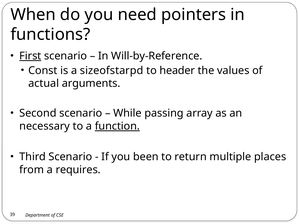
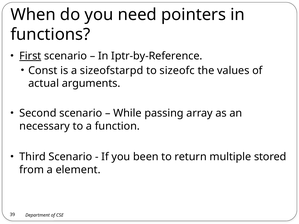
Will-by-Reference: Will-by-Reference -> Iptr-by-Reference (157, 56)
header: header -> sizeofc (177, 71)
function underline: present -> none (117, 126)
places: places -> stored (270, 157)
requires: requires -> element (78, 170)
